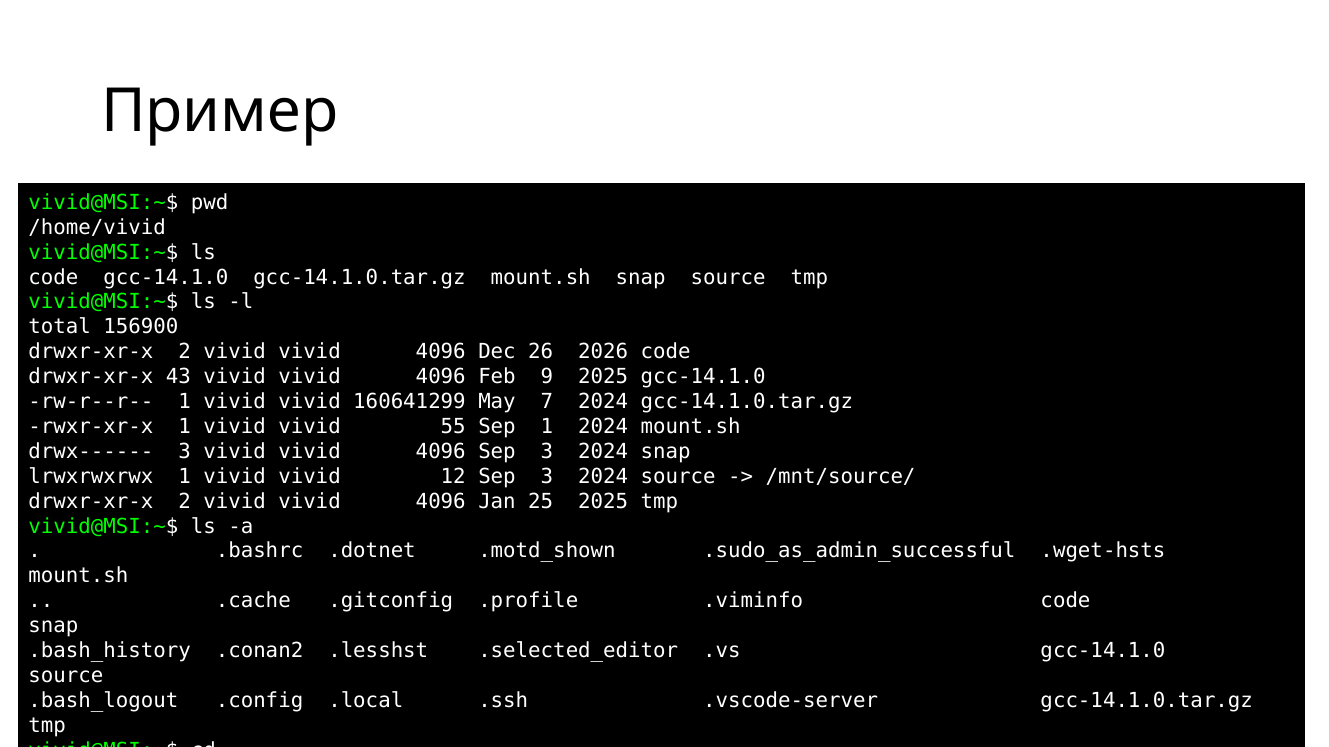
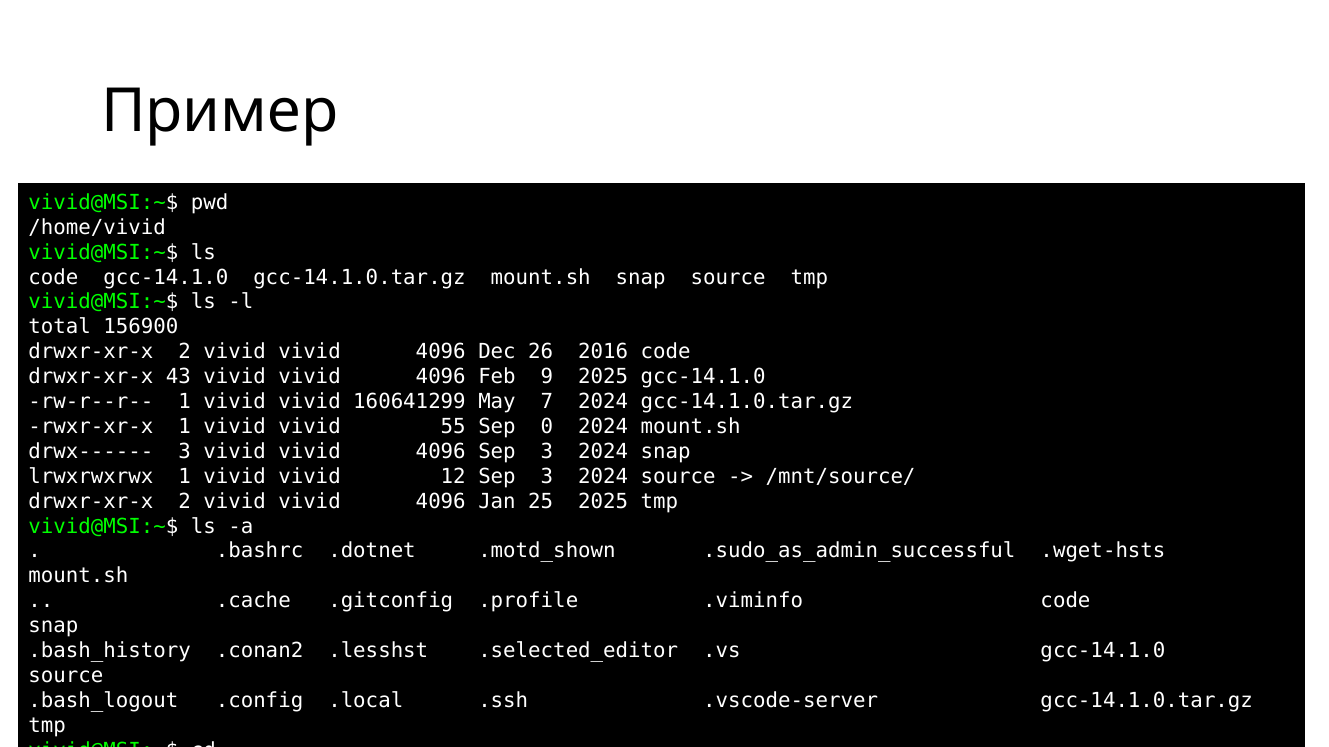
2026: 2026 -> 2016 (603, 352)
Sep 1: 1 -> 0 (547, 427)
